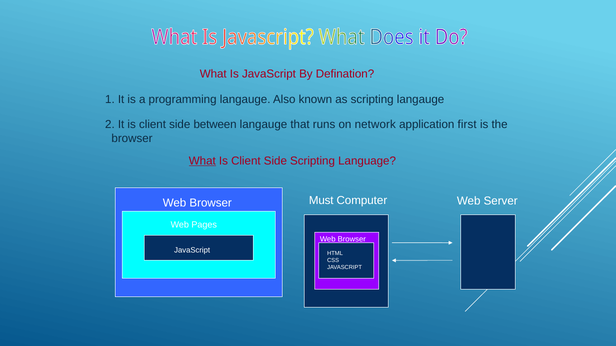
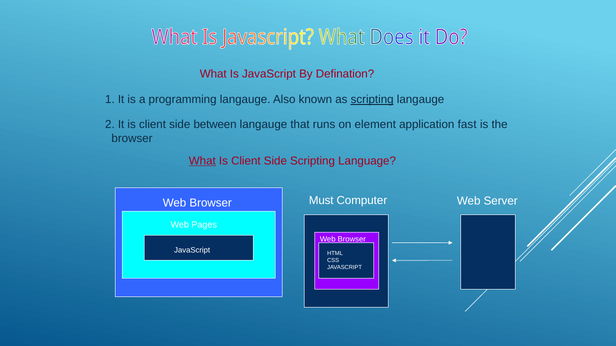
scripting underline: none -> present (372, 100)
network: network -> element (375, 125)
first: first -> fast (467, 125)
